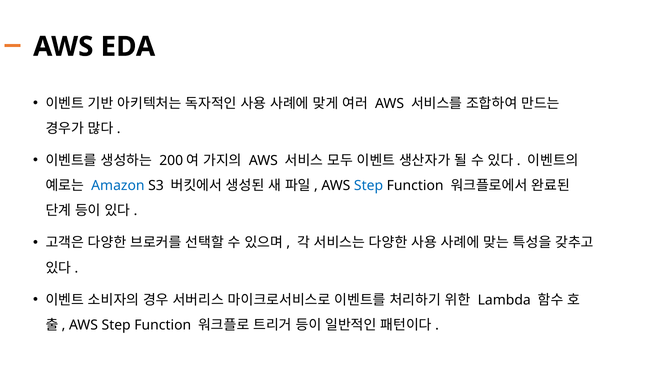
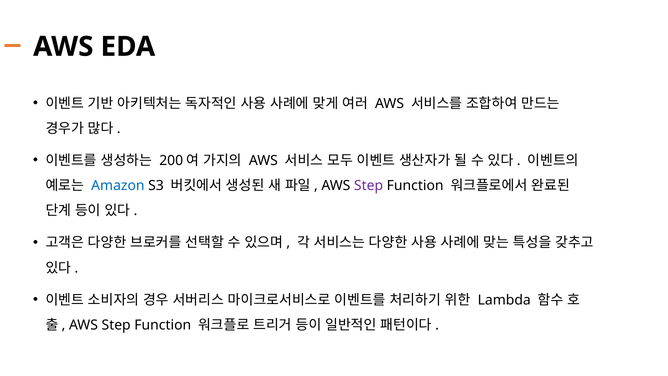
Step colour: blue -> purple (369, 186)
